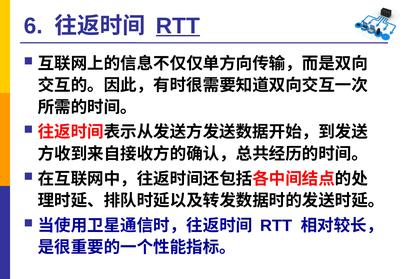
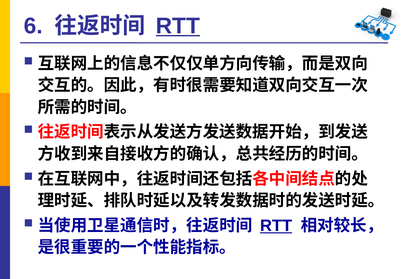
RTT underline: none -> present (276, 225)
